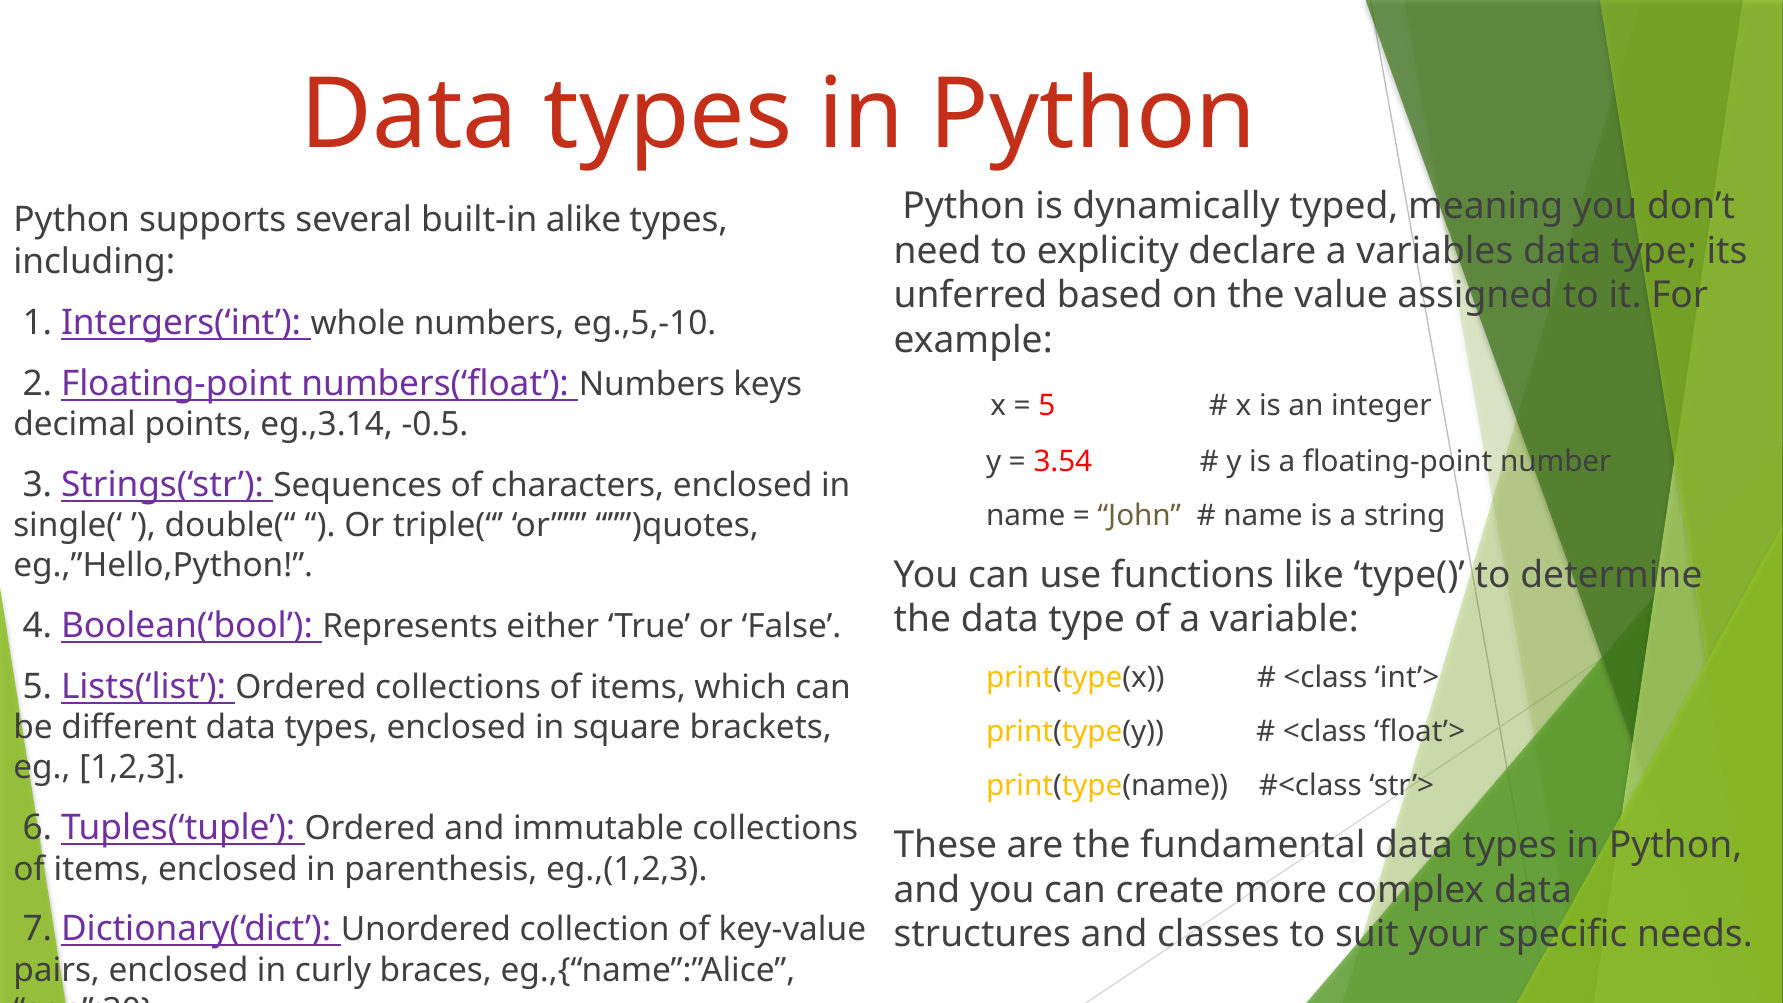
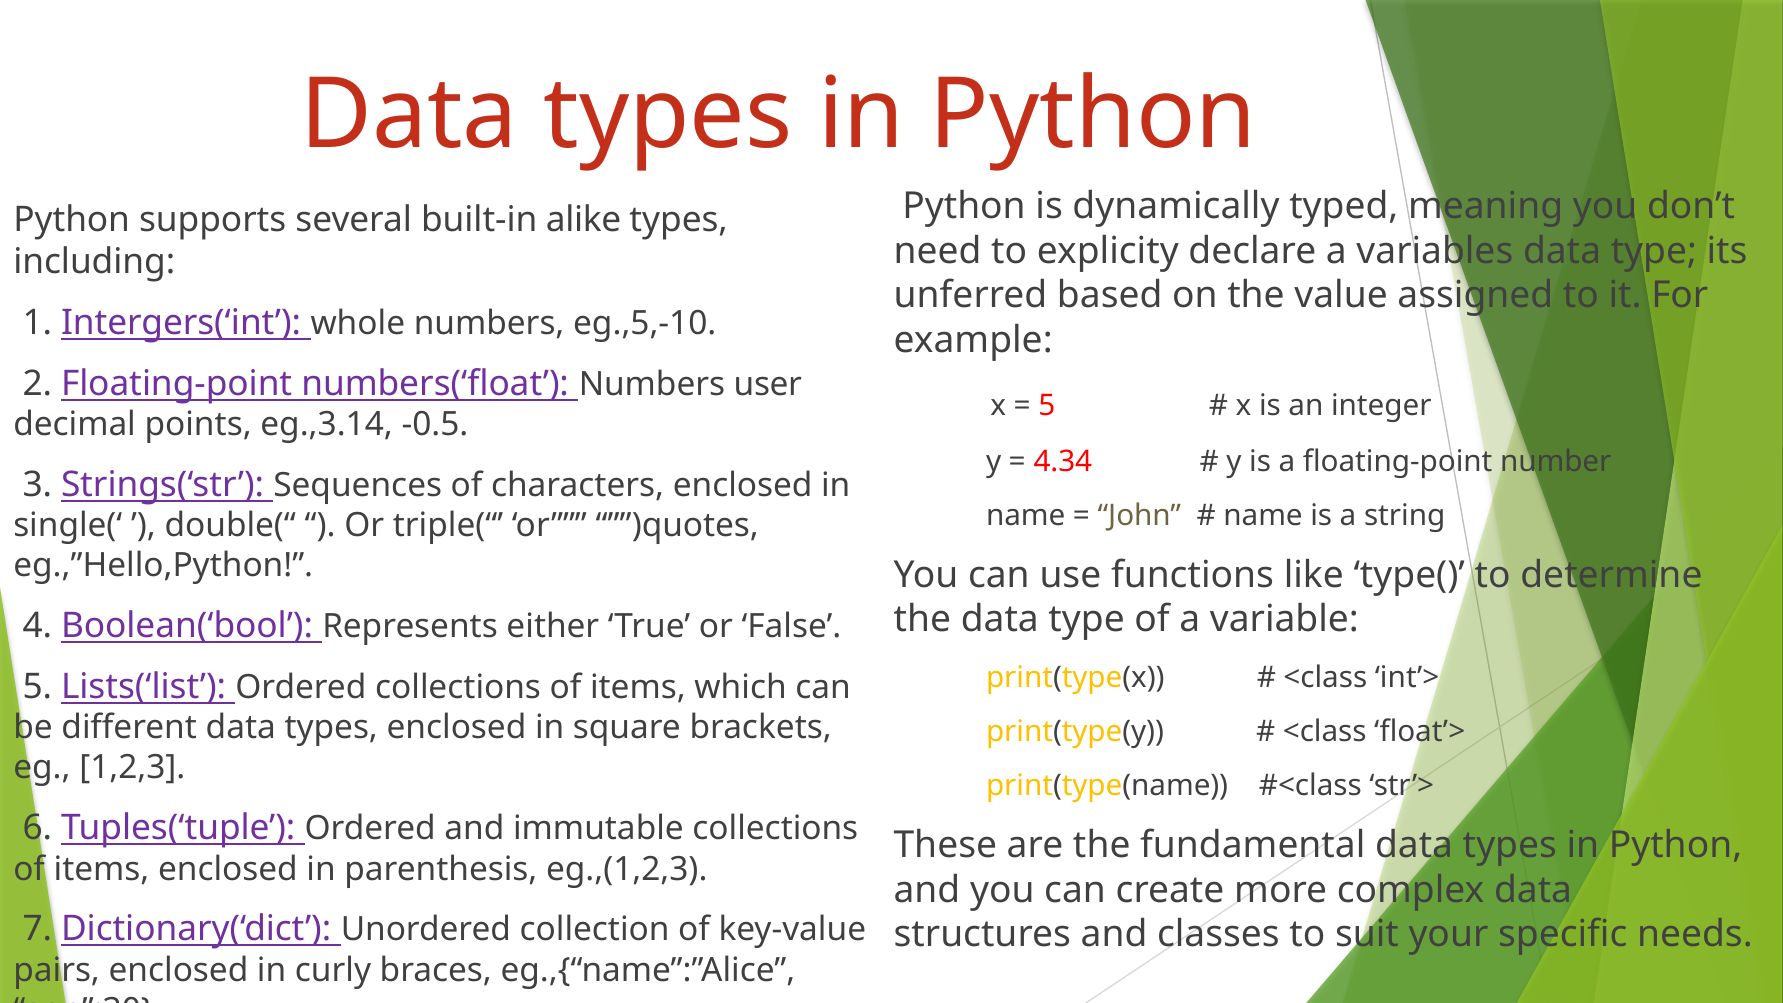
keys: keys -> user (768, 384)
3.54: 3.54 -> 4.34 (1063, 461)
